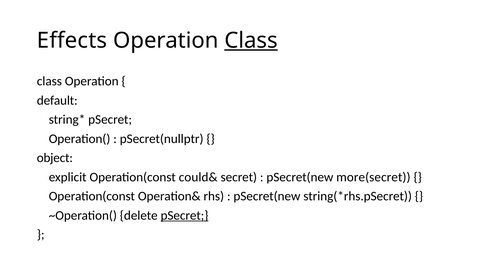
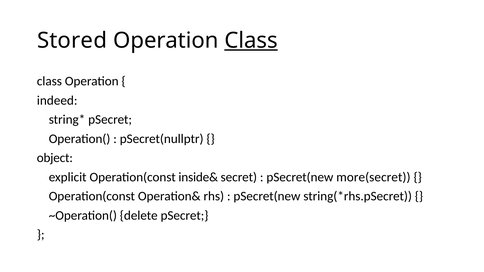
Effects: Effects -> Stored (72, 41)
default: default -> indeed (57, 100)
could&: could& -> inside& (198, 177)
pSecret underline: present -> none (185, 216)
